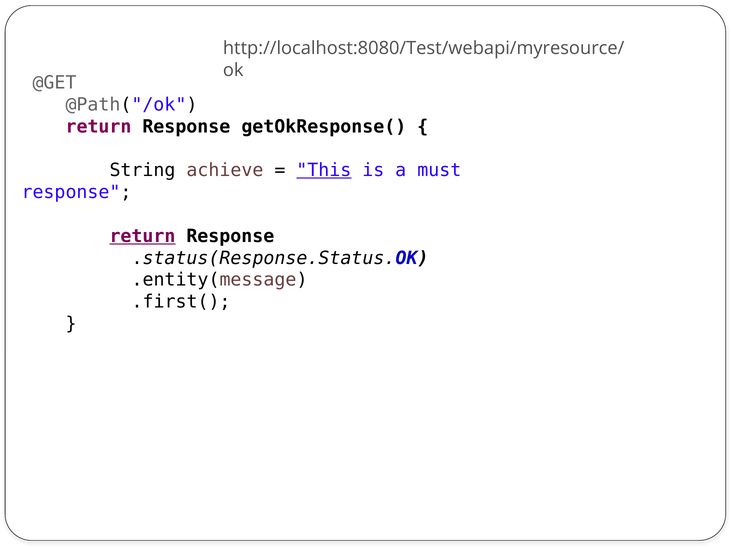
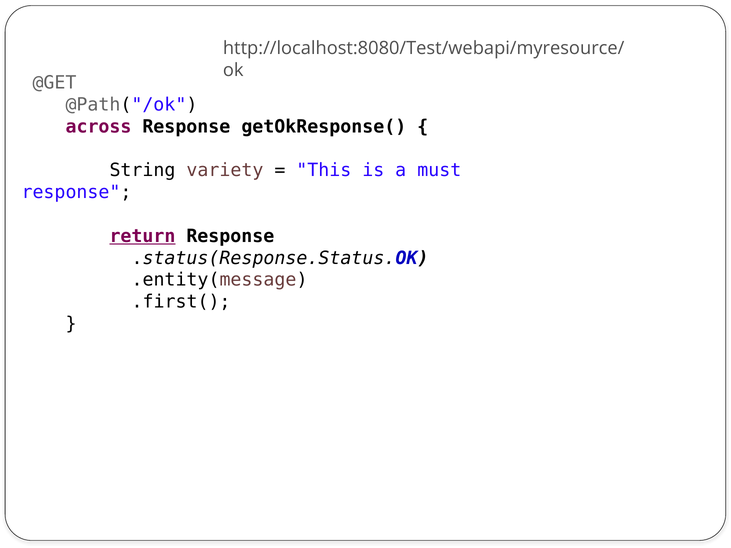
return: return -> across (98, 127)
achieve: achieve -> variety (225, 170)
This underline: present -> none (324, 170)
